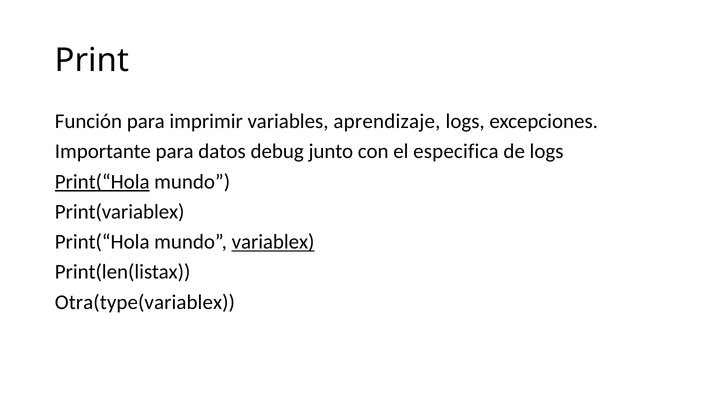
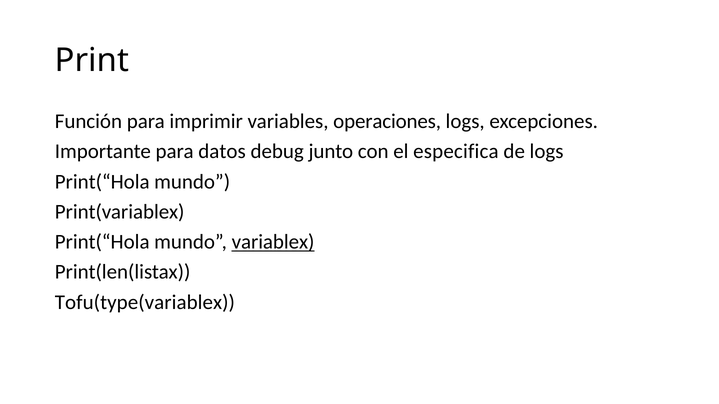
aprendizaje: aprendizaje -> operaciones (387, 122)
Print(“Hola underline: present -> none (102, 182)
Otra(type(variablex: Otra(type(variablex -> Tofu(type(variablex (145, 302)
